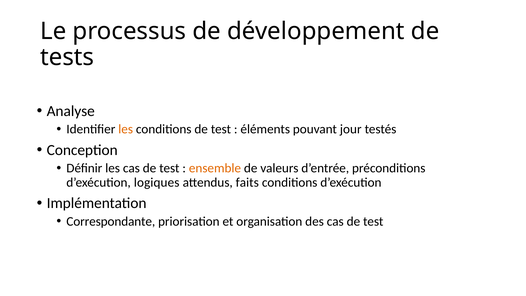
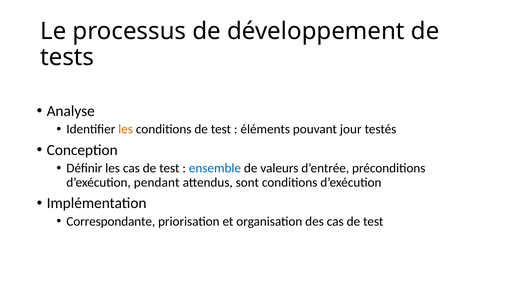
ensemble colour: orange -> blue (215, 168)
logiques: logiques -> pendant (157, 182)
faits: faits -> sont (247, 182)
